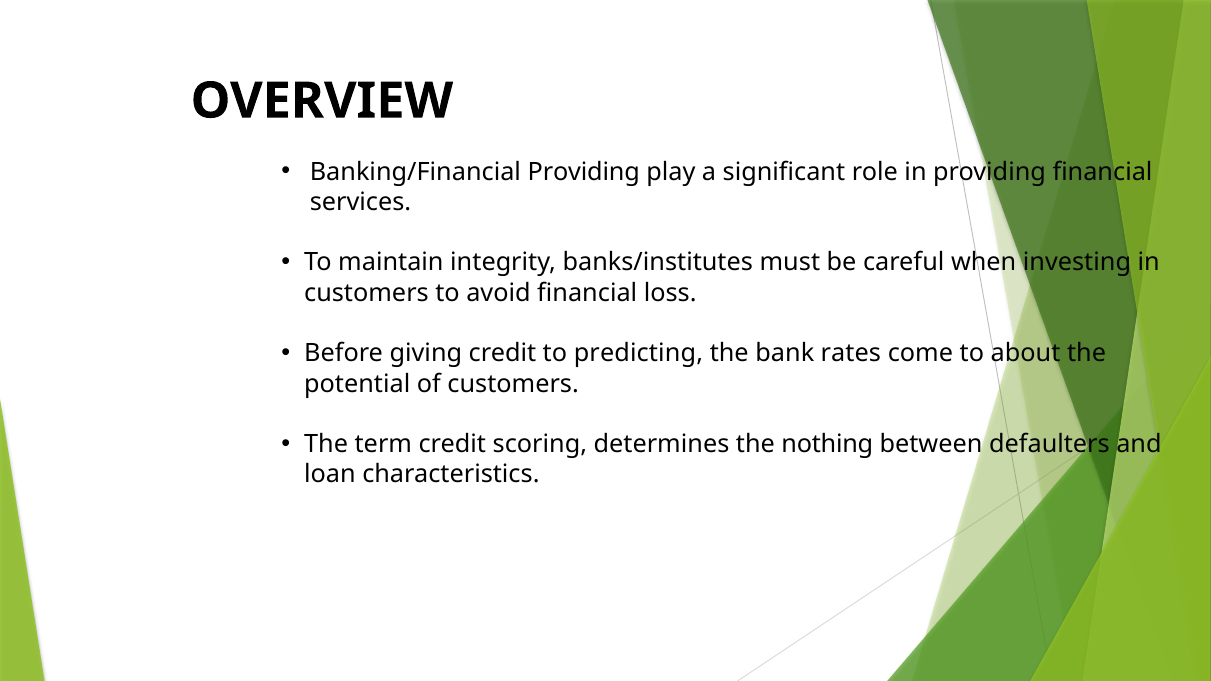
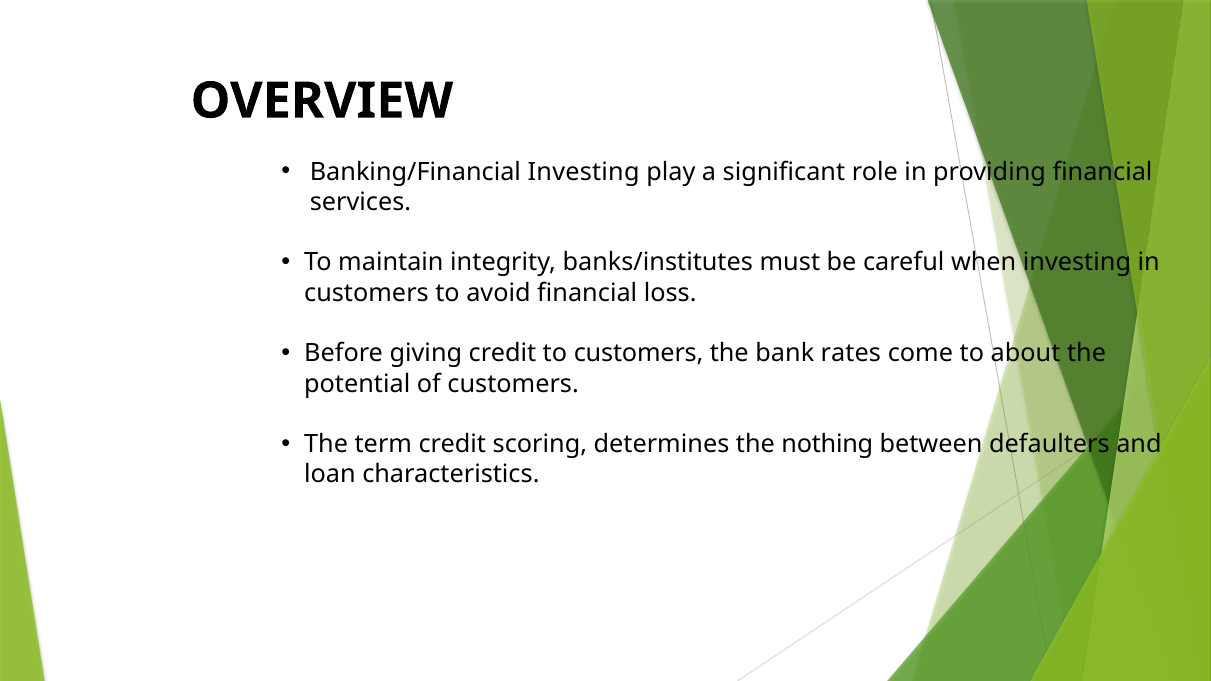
Banking/Financial Providing: Providing -> Investing (584, 172)
to predicting: predicting -> customers (639, 354)
